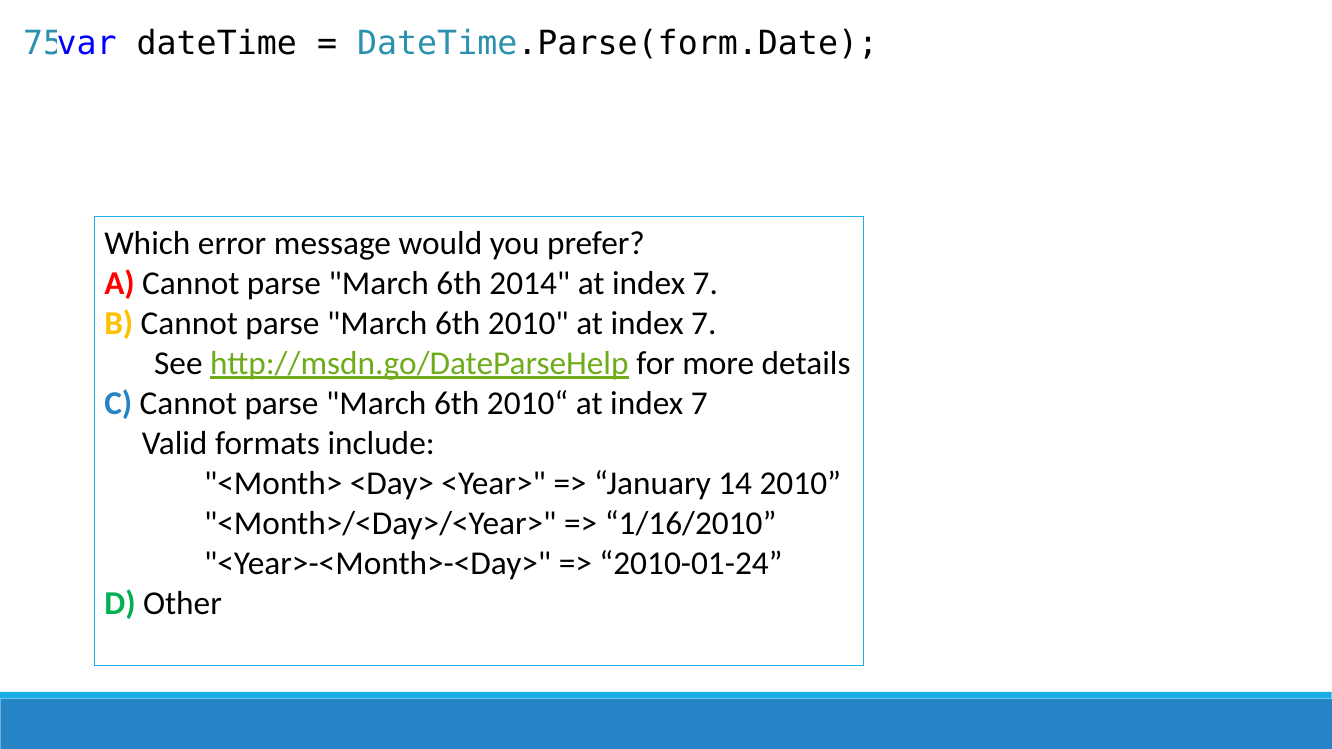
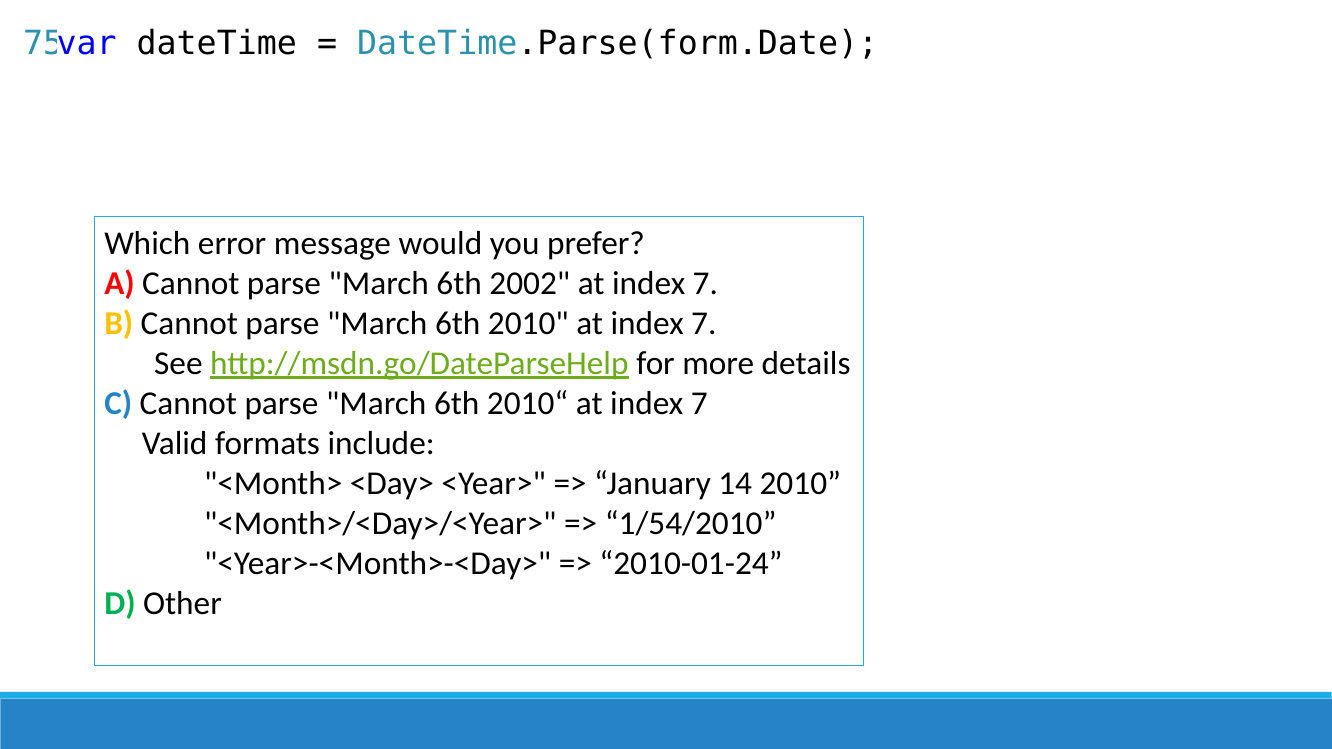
2014: 2014 -> 2002 (530, 283)
1/16/2010: 1/16/2010 -> 1/54/2010 (691, 524)
